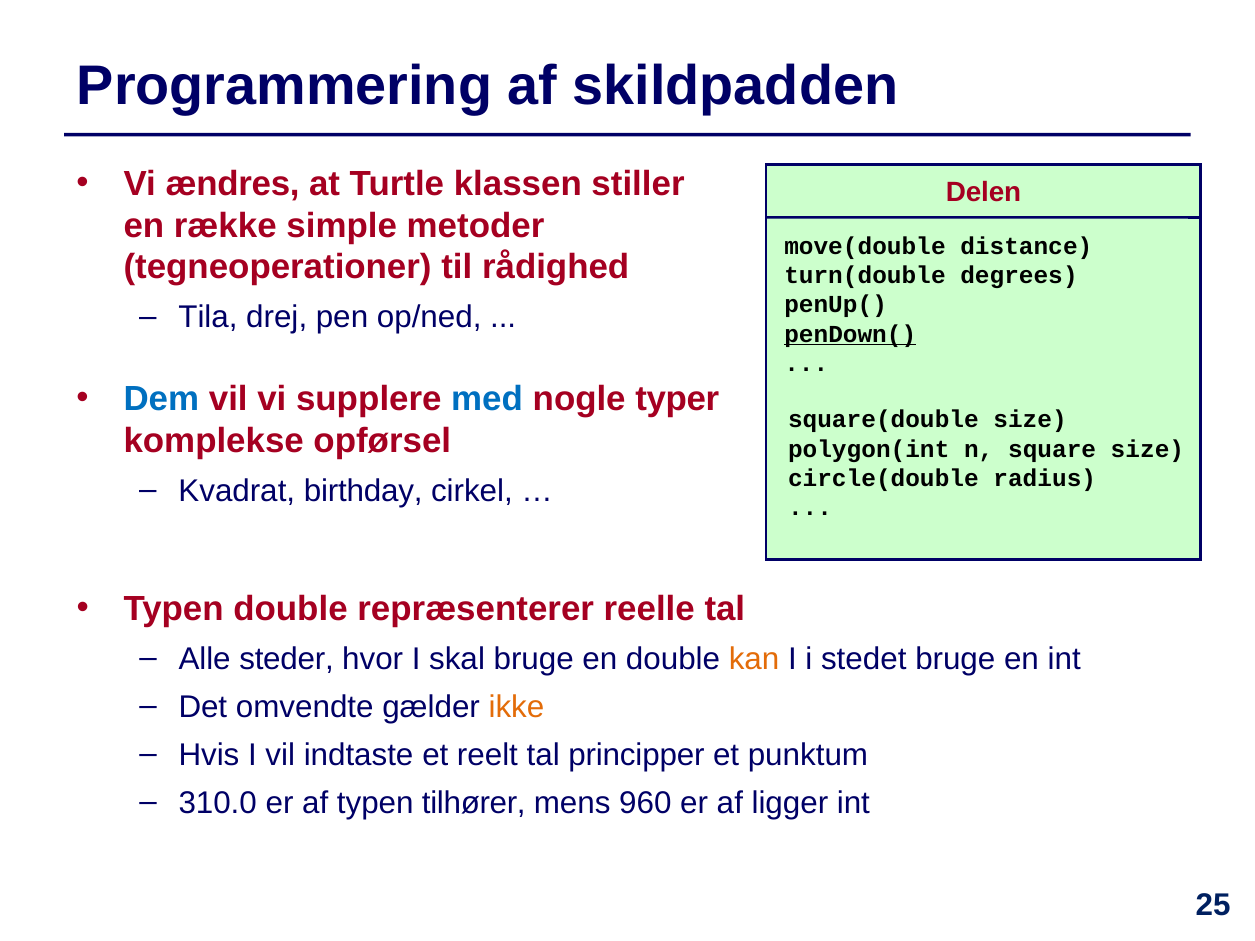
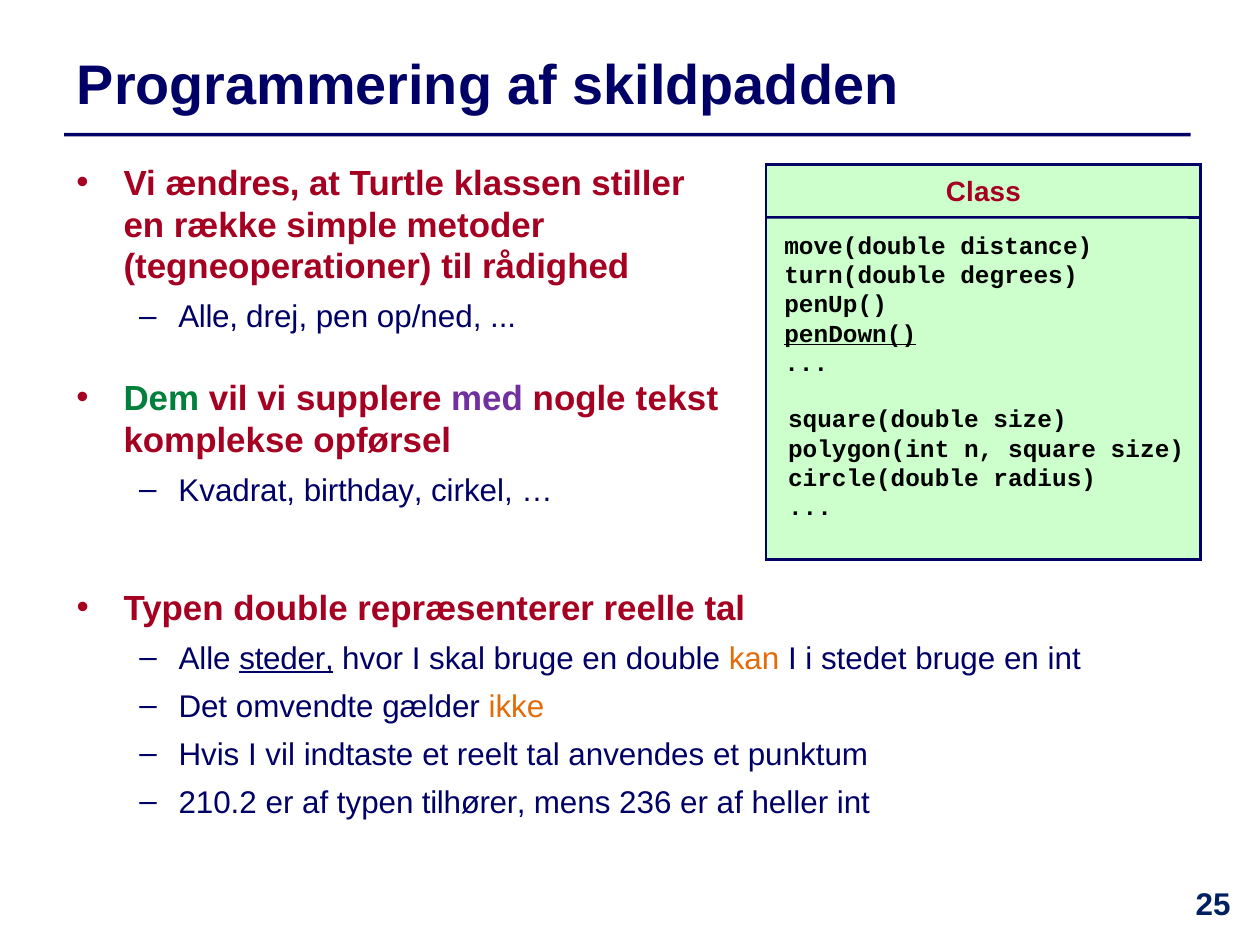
Delen: Delen -> Class (983, 192)
Tila: Tila -> Alle (208, 318)
Dem colour: blue -> green (161, 399)
med colour: blue -> purple (487, 399)
typer: typer -> tekst (677, 399)
steder underline: none -> present (287, 659)
principper: principper -> anvendes (636, 755)
310.0: 310.0 -> 210.2 (218, 803)
960: 960 -> 236 (645, 803)
ligger: ligger -> heller (790, 803)
